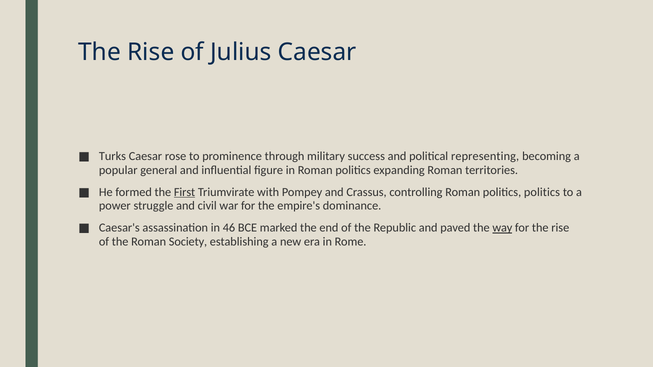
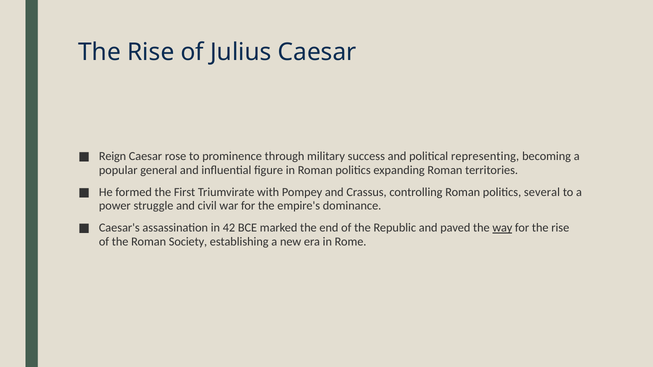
Turks: Turks -> Reign (113, 156)
First underline: present -> none (185, 192)
politics politics: politics -> several (542, 192)
46: 46 -> 42 (229, 228)
